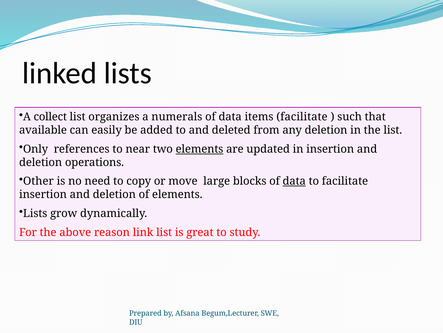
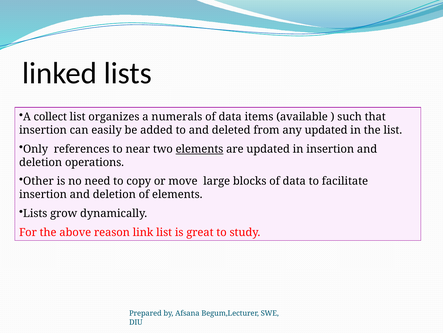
items facilitate: facilitate -> available (302, 117)
available: available -> insertion (43, 130)
any deletion: deletion -> updated (326, 130)
data underline: present -> none (294, 181)
